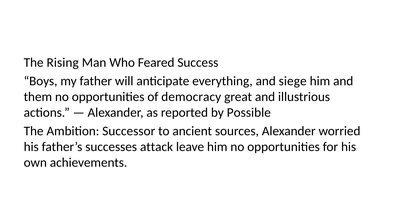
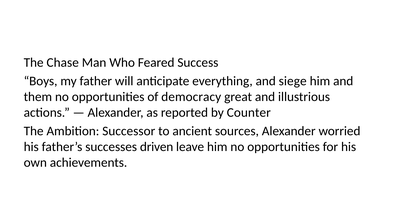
Rising: Rising -> Chase (63, 63)
Possible: Possible -> Counter (249, 113)
attack: attack -> driven (157, 147)
